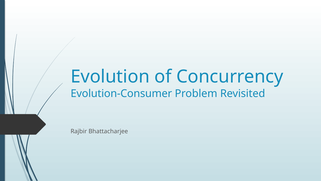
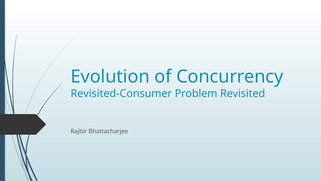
Evolution-Consumer: Evolution-Consumer -> Revisited-Consumer (121, 93)
